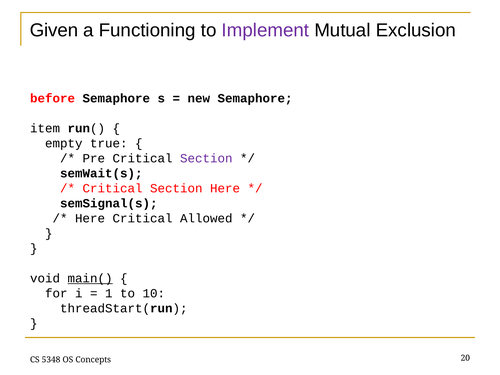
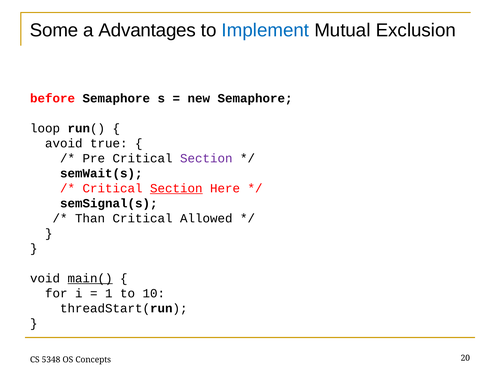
Given: Given -> Some (54, 30)
Functioning: Functioning -> Advantages (147, 30)
Implement colour: purple -> blue (265, 30)
item: item -> loop (45, 128)
empty: empty -> avoid (64, 143)
Section underline: none -> present (176, 188)
Here: Here -> Than (90, 218)
